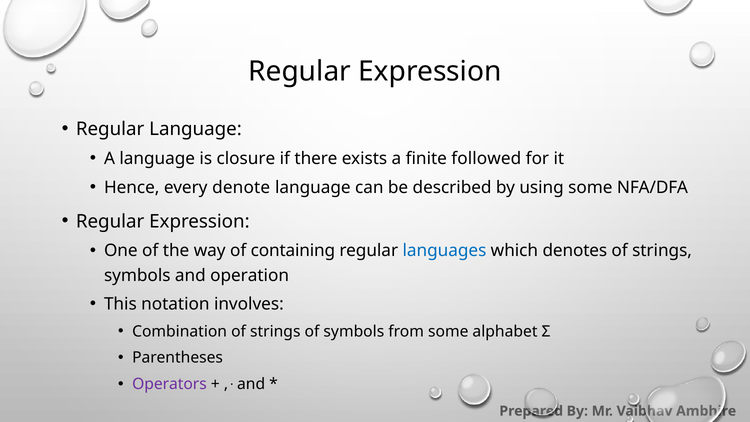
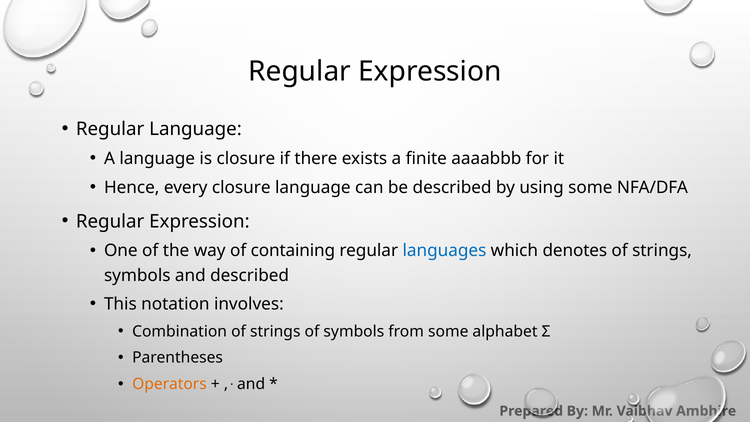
followed: followed -> aaaabbb (486, 159)
every denote: denote -> closure (241, 187)
and operation: operation -> described (250, 275)
Operators colour: purple -> orange (169, 384)
